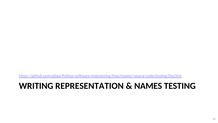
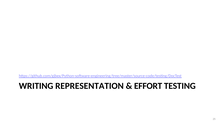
NAMES: NAMES -> EFFORT (148, 86)
